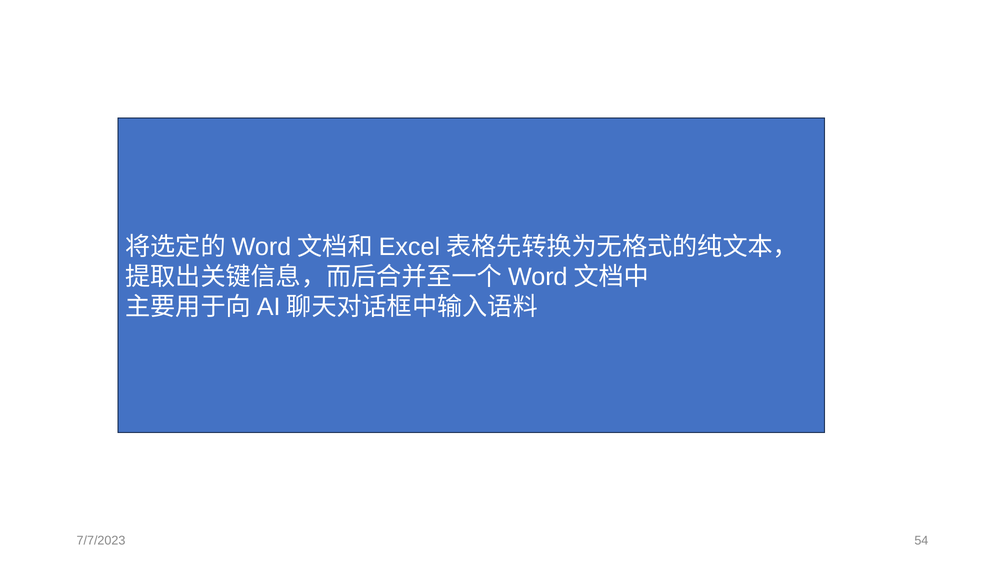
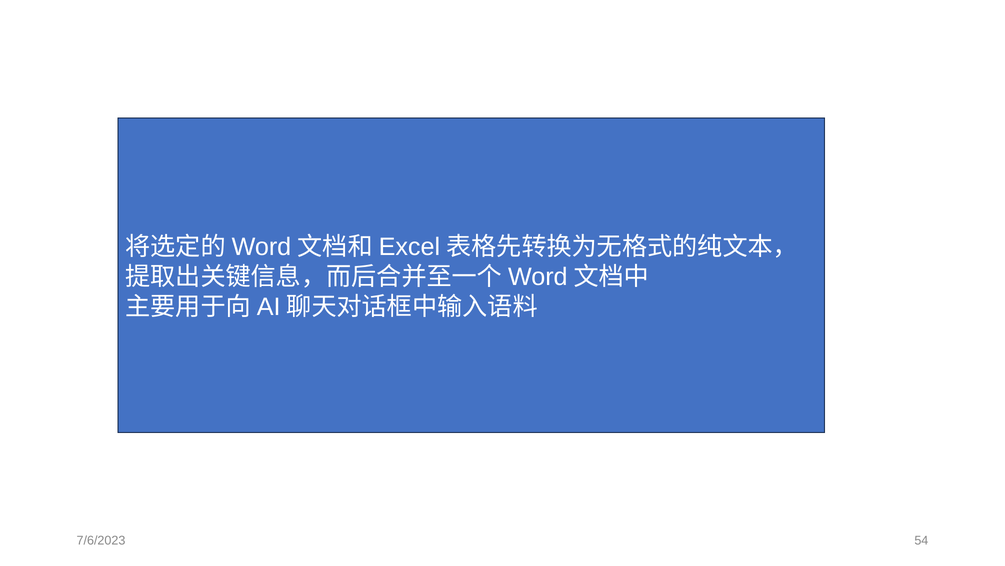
7/7/2023: 7/7/2023 -> 7/6/2023 (101, 540)
